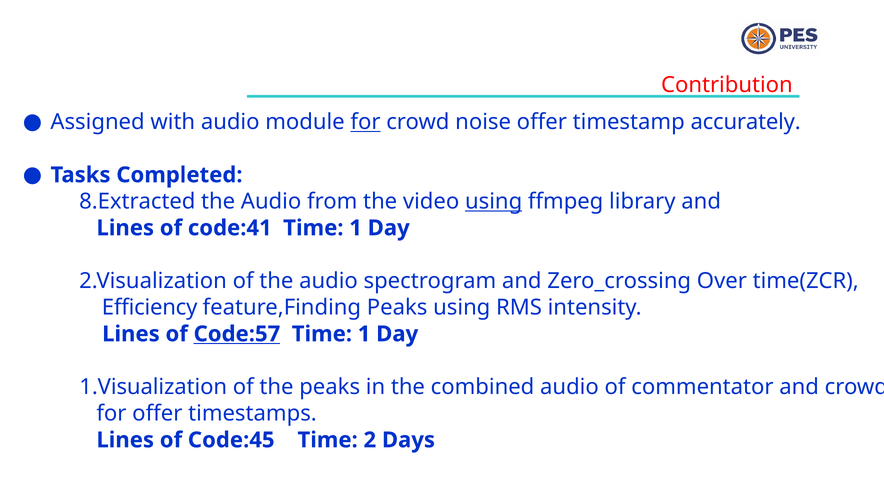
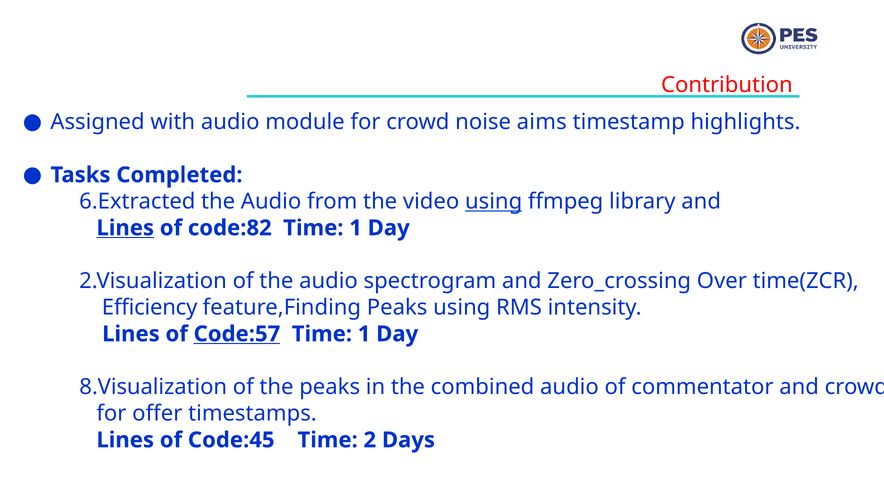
for underline: present -> none (366, 122)
noise offer: offer -> aims (542, 122)
accurately: accurately -> highlights (745, 122)
8.Extracted: 8.Extracted -> 6.Extracted (137, 202)
Lines underline: none -> present (125, 228)
code:41: code:41 -> code:82 (230, 228)
1.Visualization: 1.Visualization -> 8.Visualization (153, 387)
